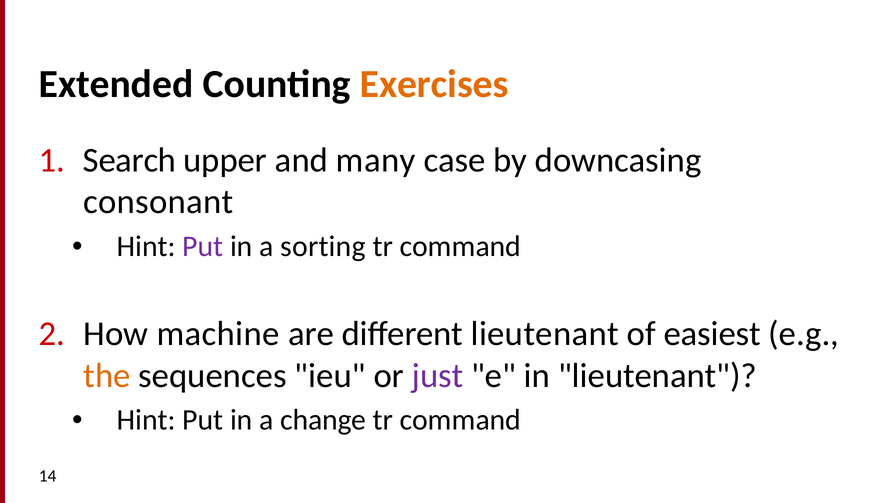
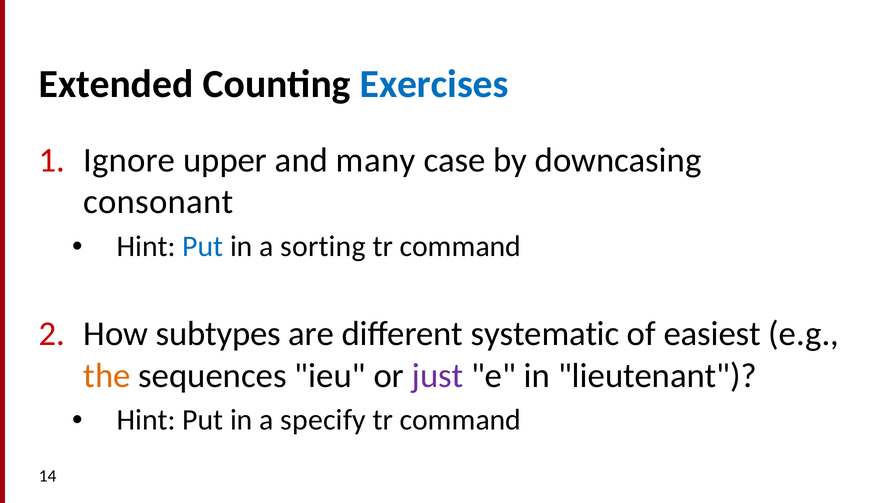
Exercises colour: orange -> blue (434, 84)
Search: Search -> Ignore (129, 160)
Put colour: purple -> blue (203, 246)
machine: machine -> subtypes (218, 334)
different lieutenant: lieutenant -> systematic (545, 334)
change: change -> specify (323, 420)
